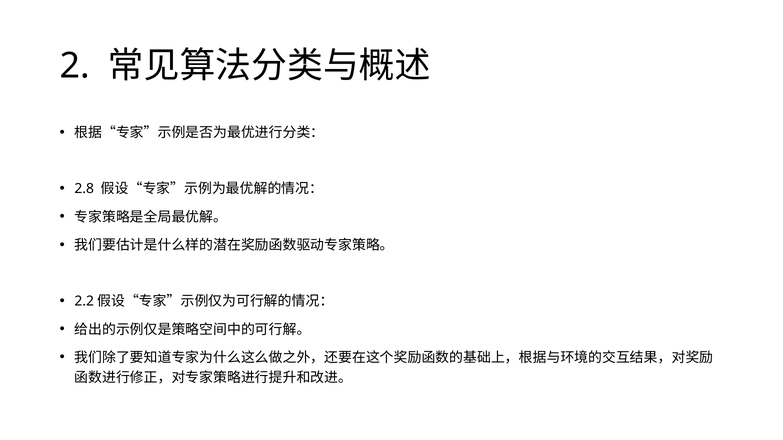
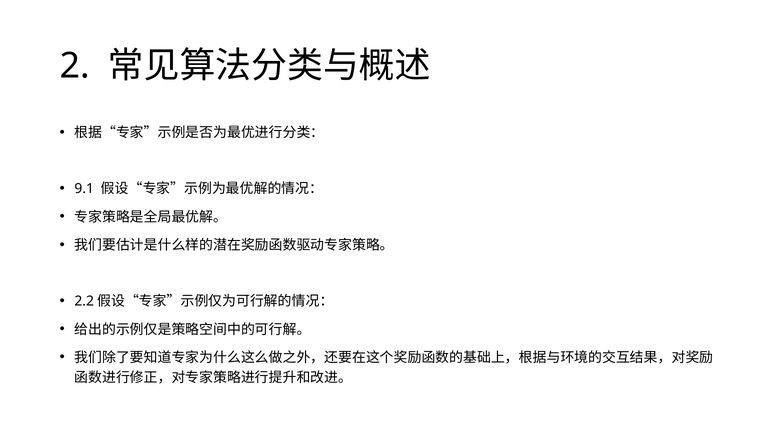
2.8: 2.8 -> 9.1 (84, 189)
